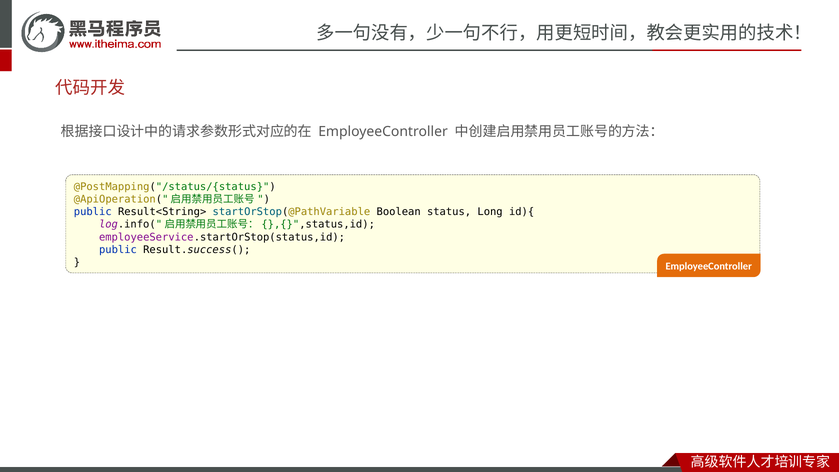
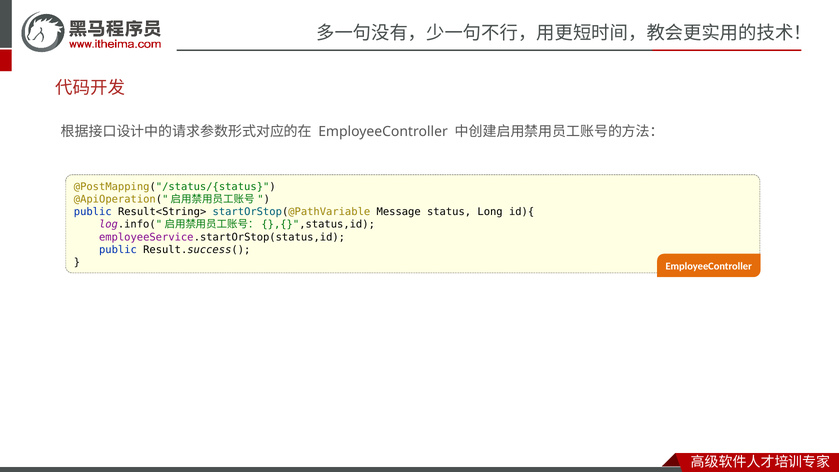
Boolean: Boolean -> Message (399, 212)
